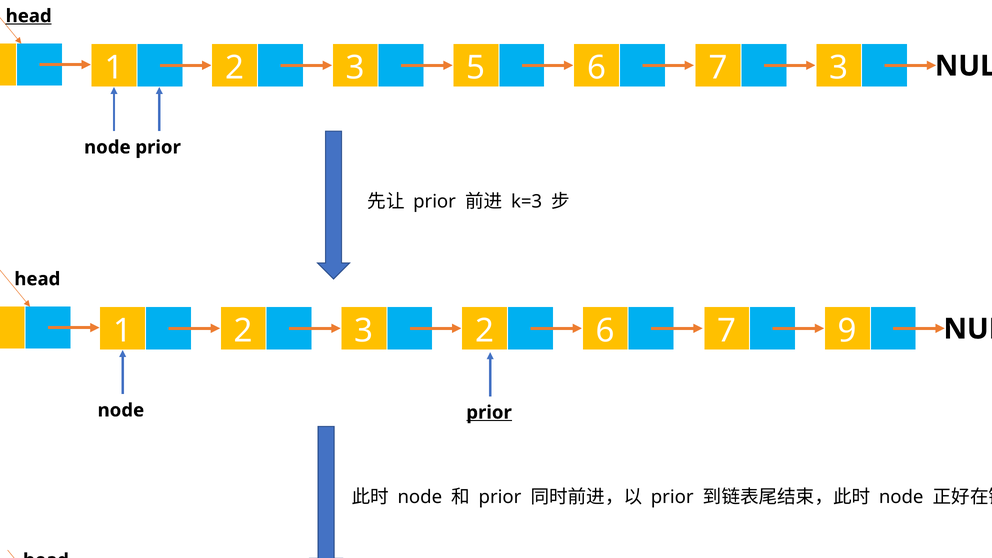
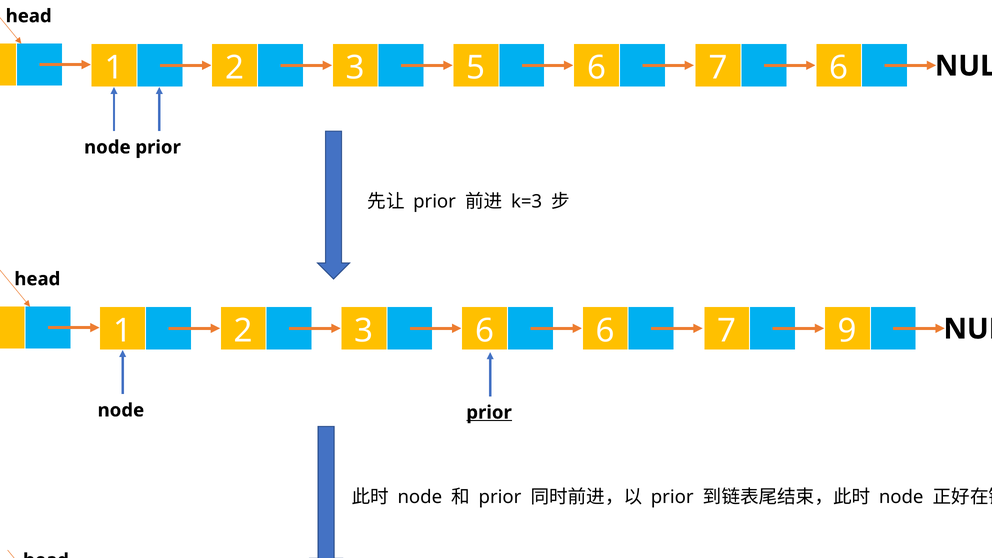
head underline: present -> none (29, 16)
7 3: 3 -> 6 (839, 68)
3 2: 2 -> 6 (485, 331)
